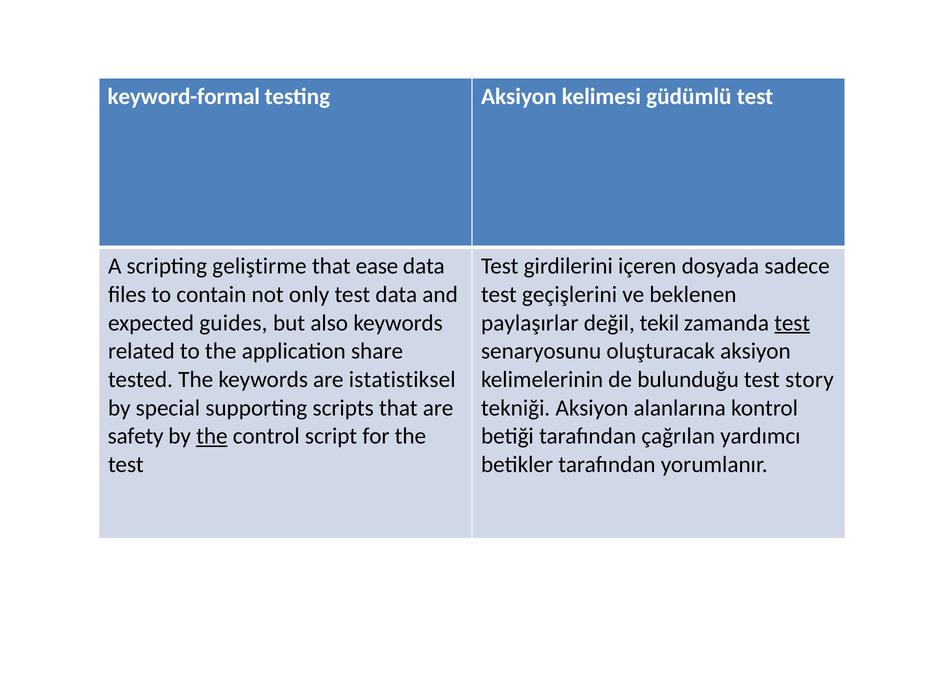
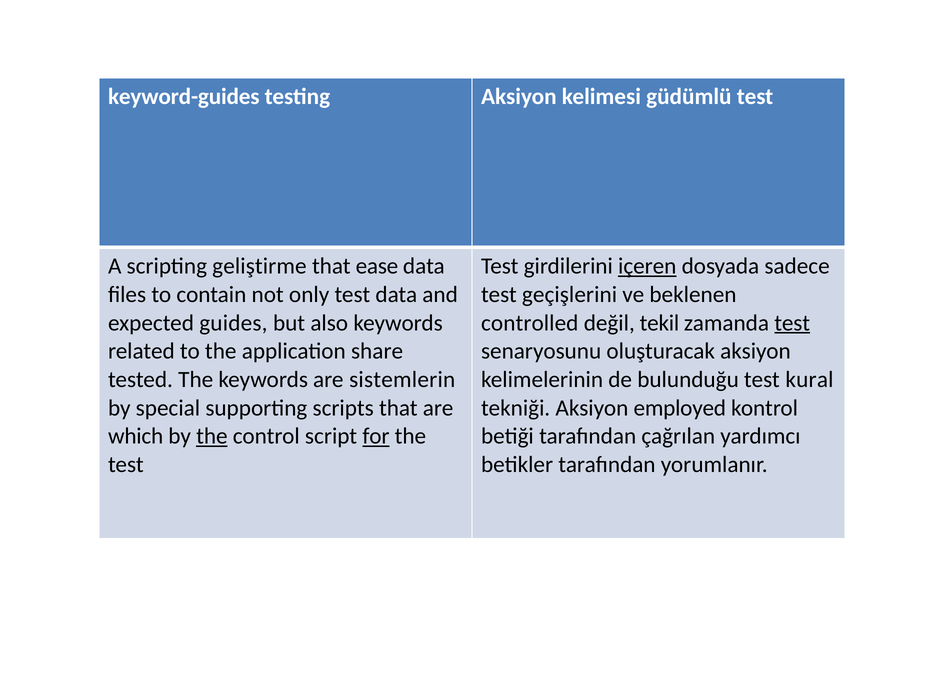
keyword-formal: keyword-formal -> keyword-guides (184, 97)
içeren underline: none -> present (647, 266)
paylaşırlar: paylaşırlar -> controlled (530, 323)
istatistiksel: istatistiksel -> sistemlerin (402, 379)
story: story -> kural (809, 379)
alanlarına: alanlarına -> employed (680, 408)
safety: safety -> which (136, 436)
for underline: none -> present (376, 436)
